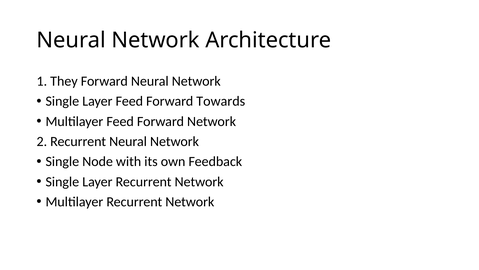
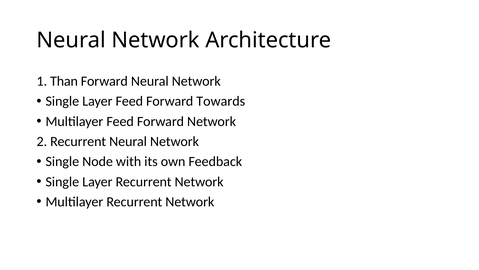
They: They -> Than (64, 81)
